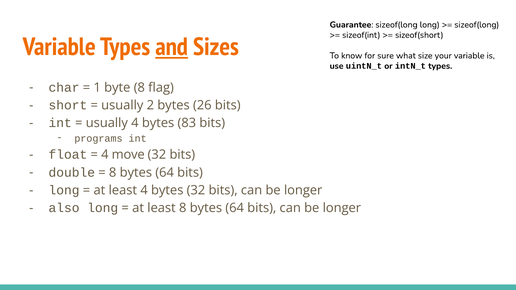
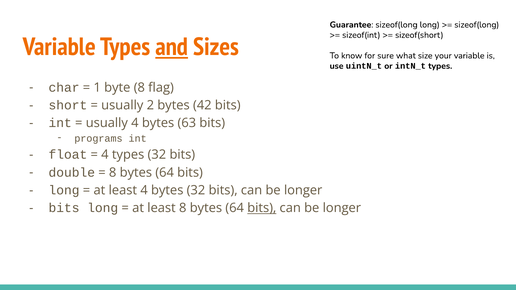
26: 26 -> 42 (202, 105)
83: 83 -> 63 (187, 123)
4 move: move -> types (128, 155)
also: also -> bits (64, 208)
bits underline: none -> present (262, 208)
